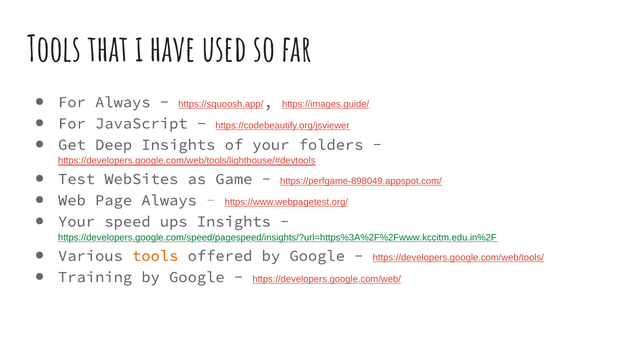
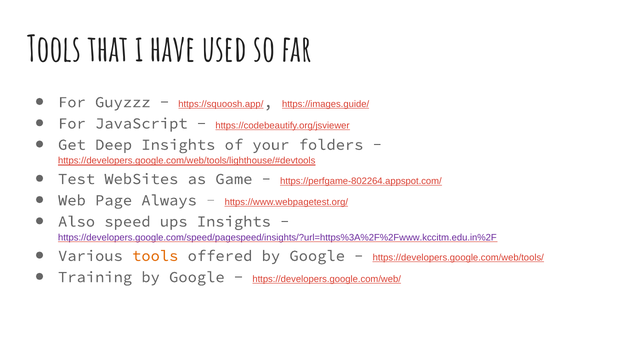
For Always: Always -> Guyzzz (123, 102)
https://perfgame-898049.appspot.com/: https://perfgame-898049.appspot.com/ -> https://perfgame-802264.appspot.com/ (361, 181)
Your: Your -> Also (77, 222)
https://developers.google.com/speed/pagespeed/insights/?url=https%3A%2F%2Fwww.kccitm.edu.in%2F colour: green -> purple (277, 238)
